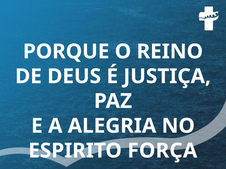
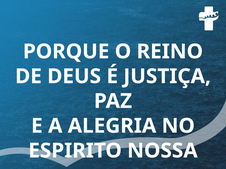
FORÇA: FORÇA -> NOSSA (162, 151)
